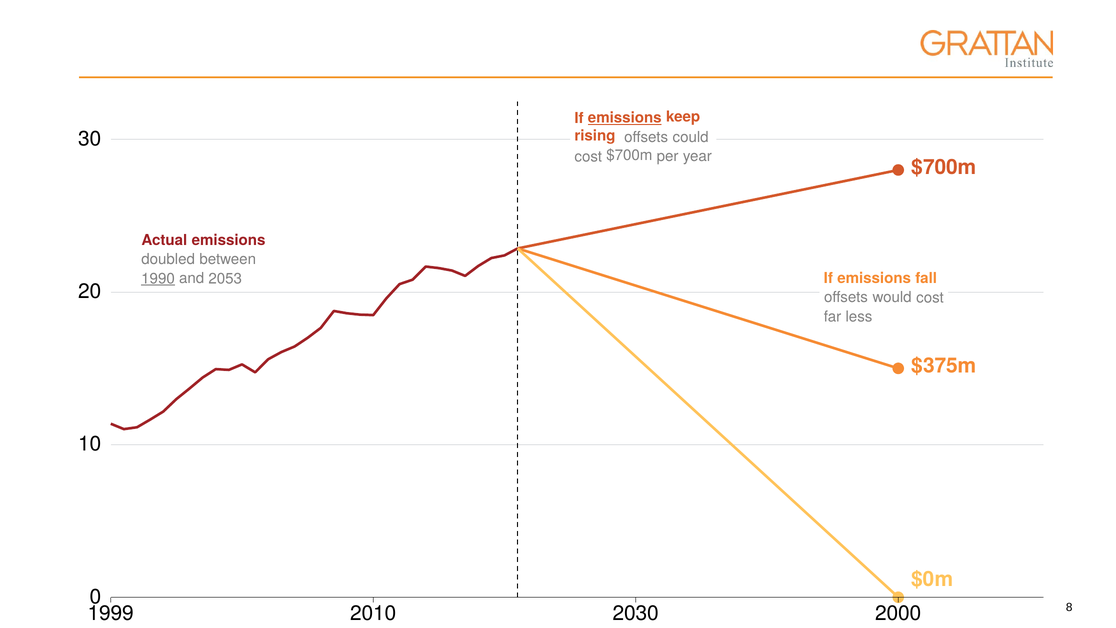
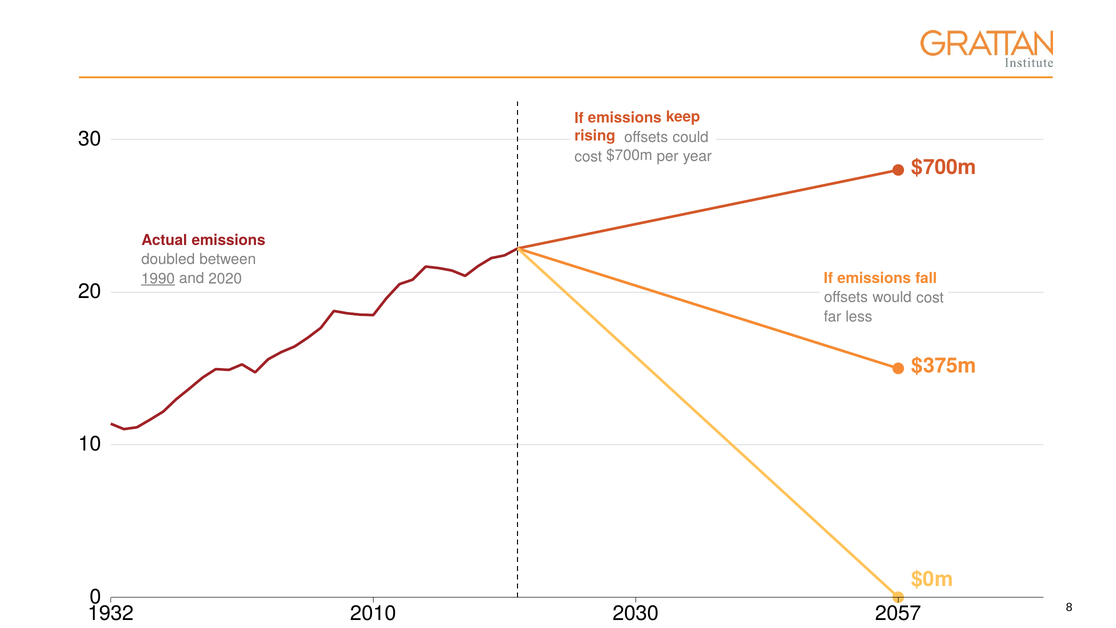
emissions underline: present -> none (625, 118)
2053: 2053 -> 2020 (225, 278)
1999: 1999 -> 1932 (111, 613)
2000: 2000 -> 2057 (898, 613)
